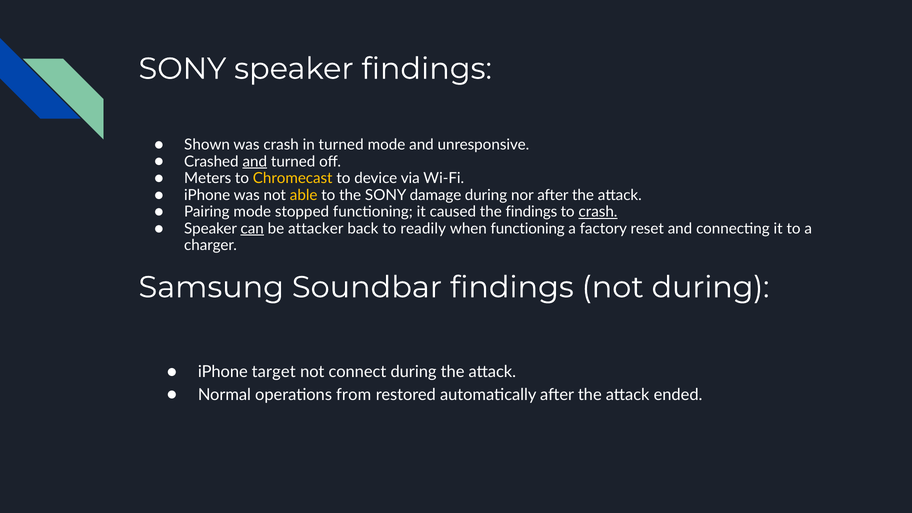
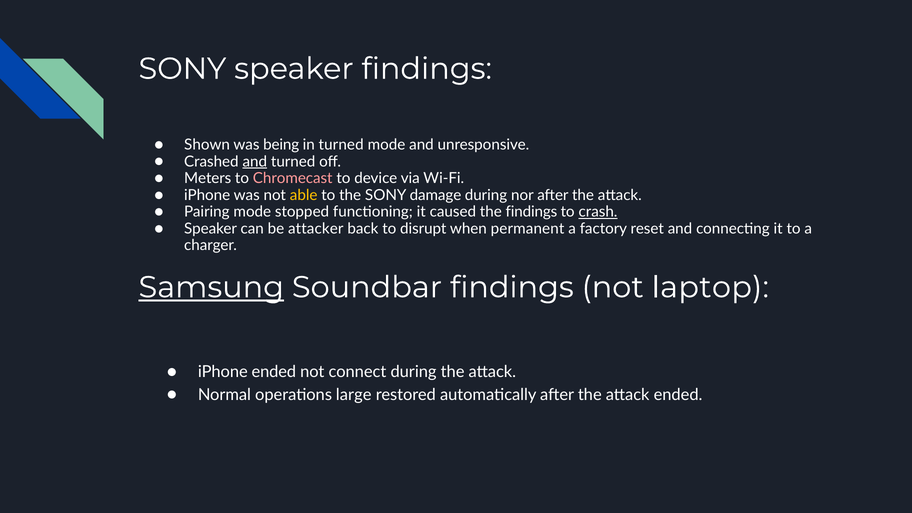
was crash: crash -> being (281, 145)
Chromecast colour: yellow -> pink (293, 178)
can underline: present -> none (252, 229)
readily: readily -> disrupt (423, 229)
when functioning: functioning -> permanent (528, 229)
Samsung underline: none -> present (211, 287)
not during: during -> laptop (710, 287)
iPhone target: target -> ended (274, 372)
from: from -> large (354, 395)
